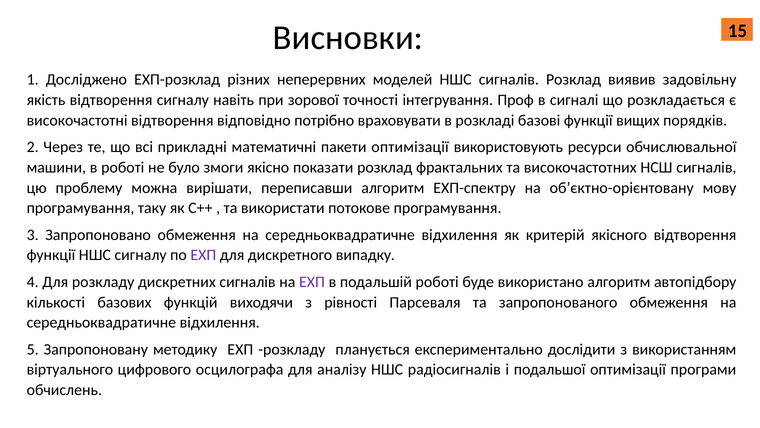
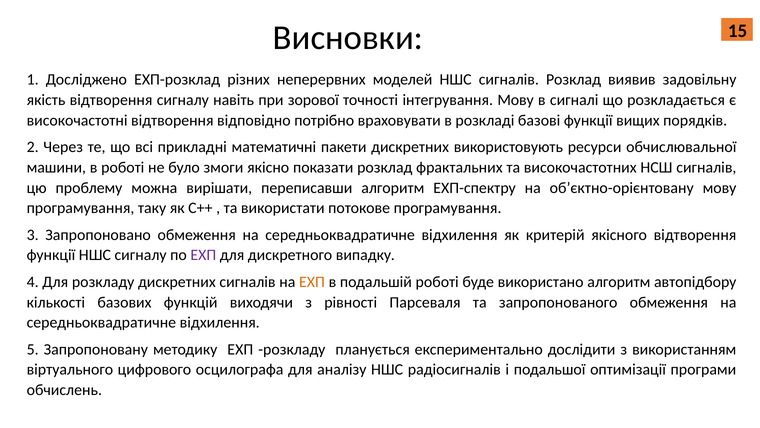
інтегрування Проф: Проф -> Мову (516, 100)
пакети оптимізації: оптимізації -> дискретних (410, 147)
ЕХП colour: purple -> orange (312, 282)
